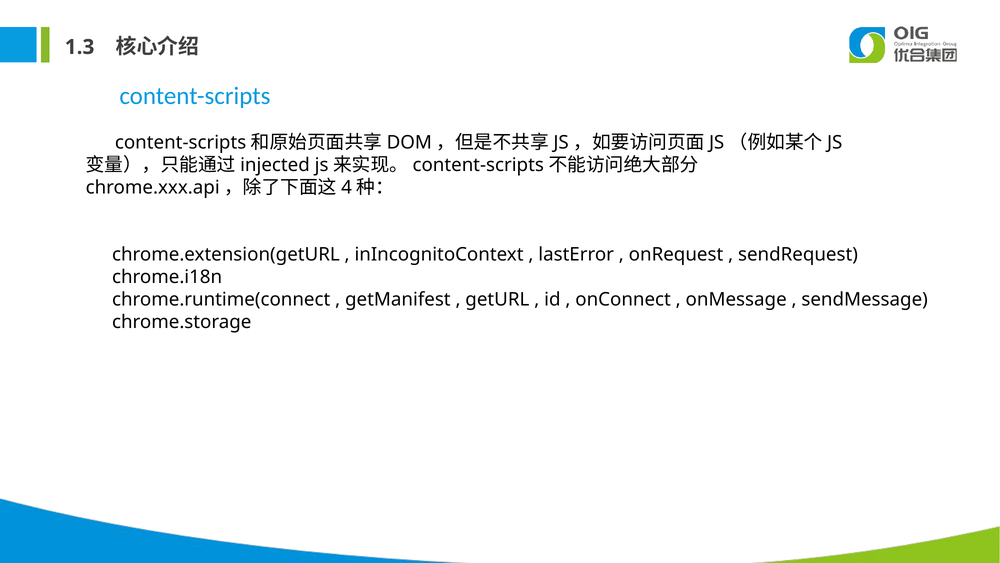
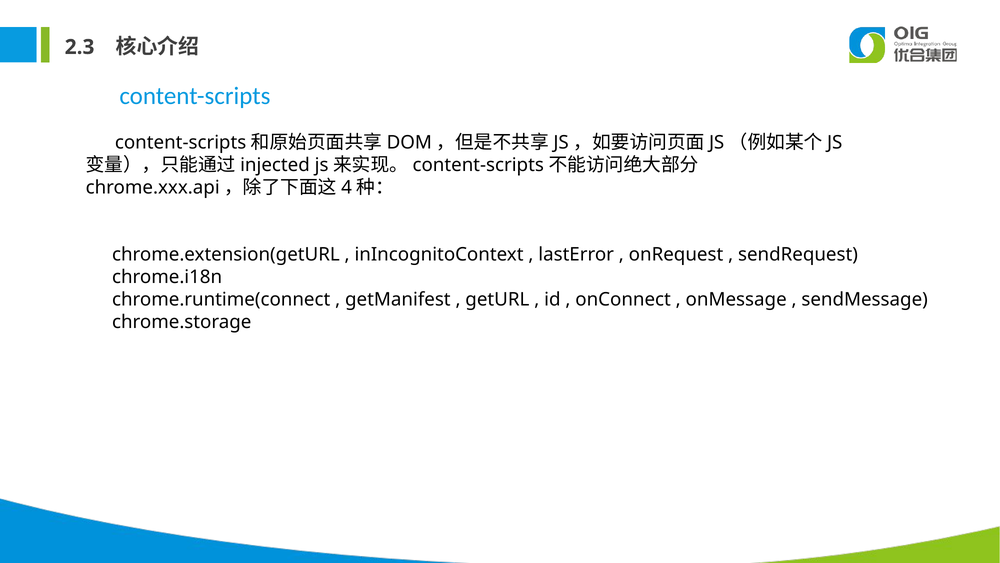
1.3: 1.3 -> 2.3 (80, 47)
